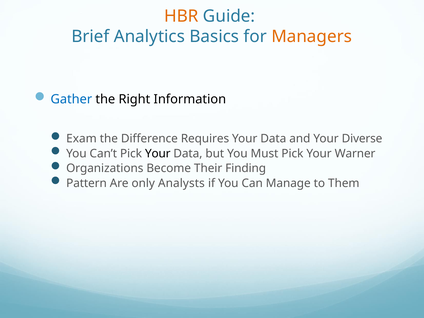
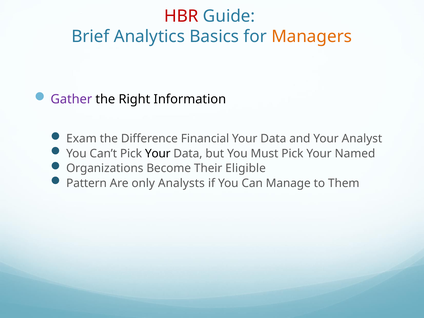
HBR colour: orange -> red (181, 16)
Gather colour: blue -> purple (71, 99)
Requires: Requires -> Financial (205, 139)
Diverse: Diverse -> Analyst (362, 139)
Warner: Warner -> Named (355, 153)
Finding: Finding -> Eligible (246, 168)
